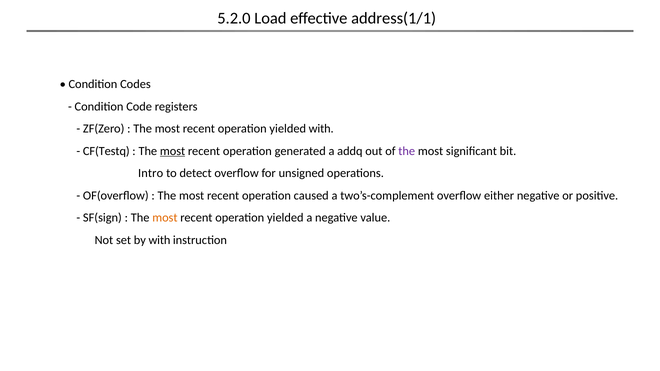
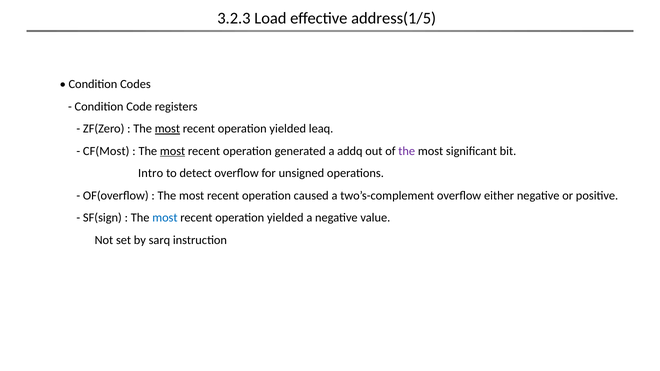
5.2.0: 5.2.0 -> 3.2.3 (234, 18)
address(1/1: address(1/1 -> address(1/5 (394, 18)
most underline: none -> present (167, 129)
yielded with: with -> leaq (321, 129)
CF(Testq: CF(Testq -> CF(Most (106, 151)
most colour: orange -> blue (165, 218)
by with: with -> sarq (159, 240)
